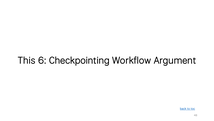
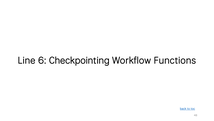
This: This -> Line (27, 60)
Argument: Argument -> Functions (175, 60)
